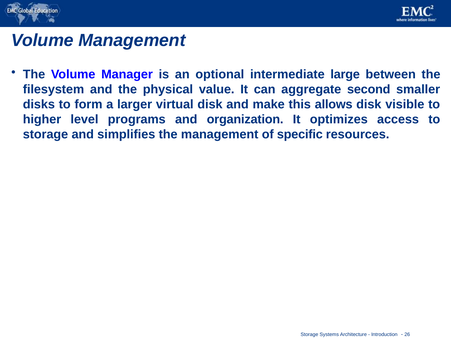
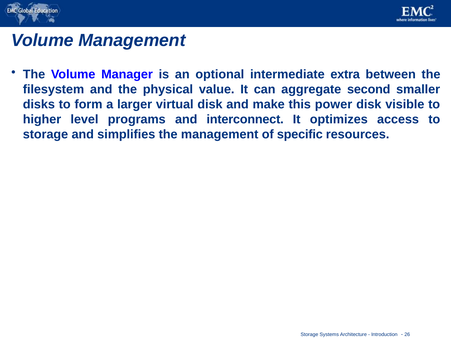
large: large -> extra (345, 74)
allows: allows -> power (334, 104)
organization: organization -> interconnect (245, 120)
